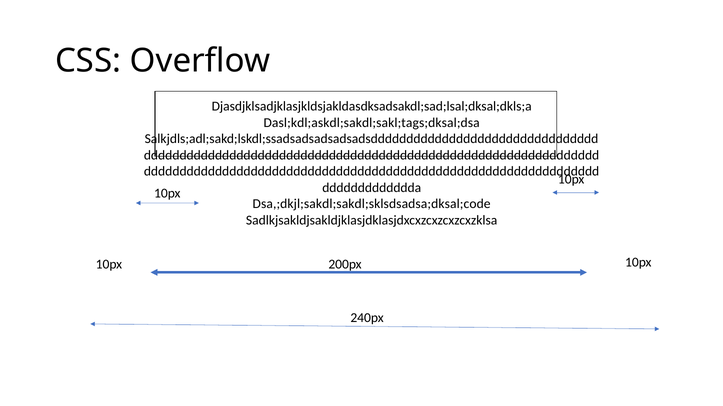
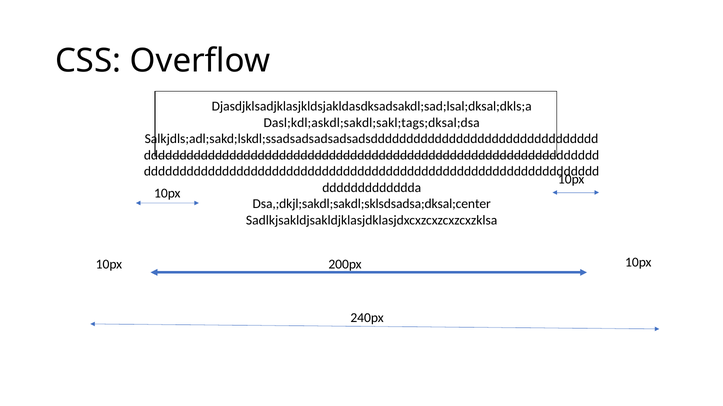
Dsa,;dkjl;sakdl;sakdl;sklsdsadsa;dksal;code: Dsa,;dkjl;sakdl;sakdl;sklsdsadsa;dksal;code -> Dsa,;dkjl;sakdl;sakdl;sklsdsadsa;dksal;center (372, 204)
